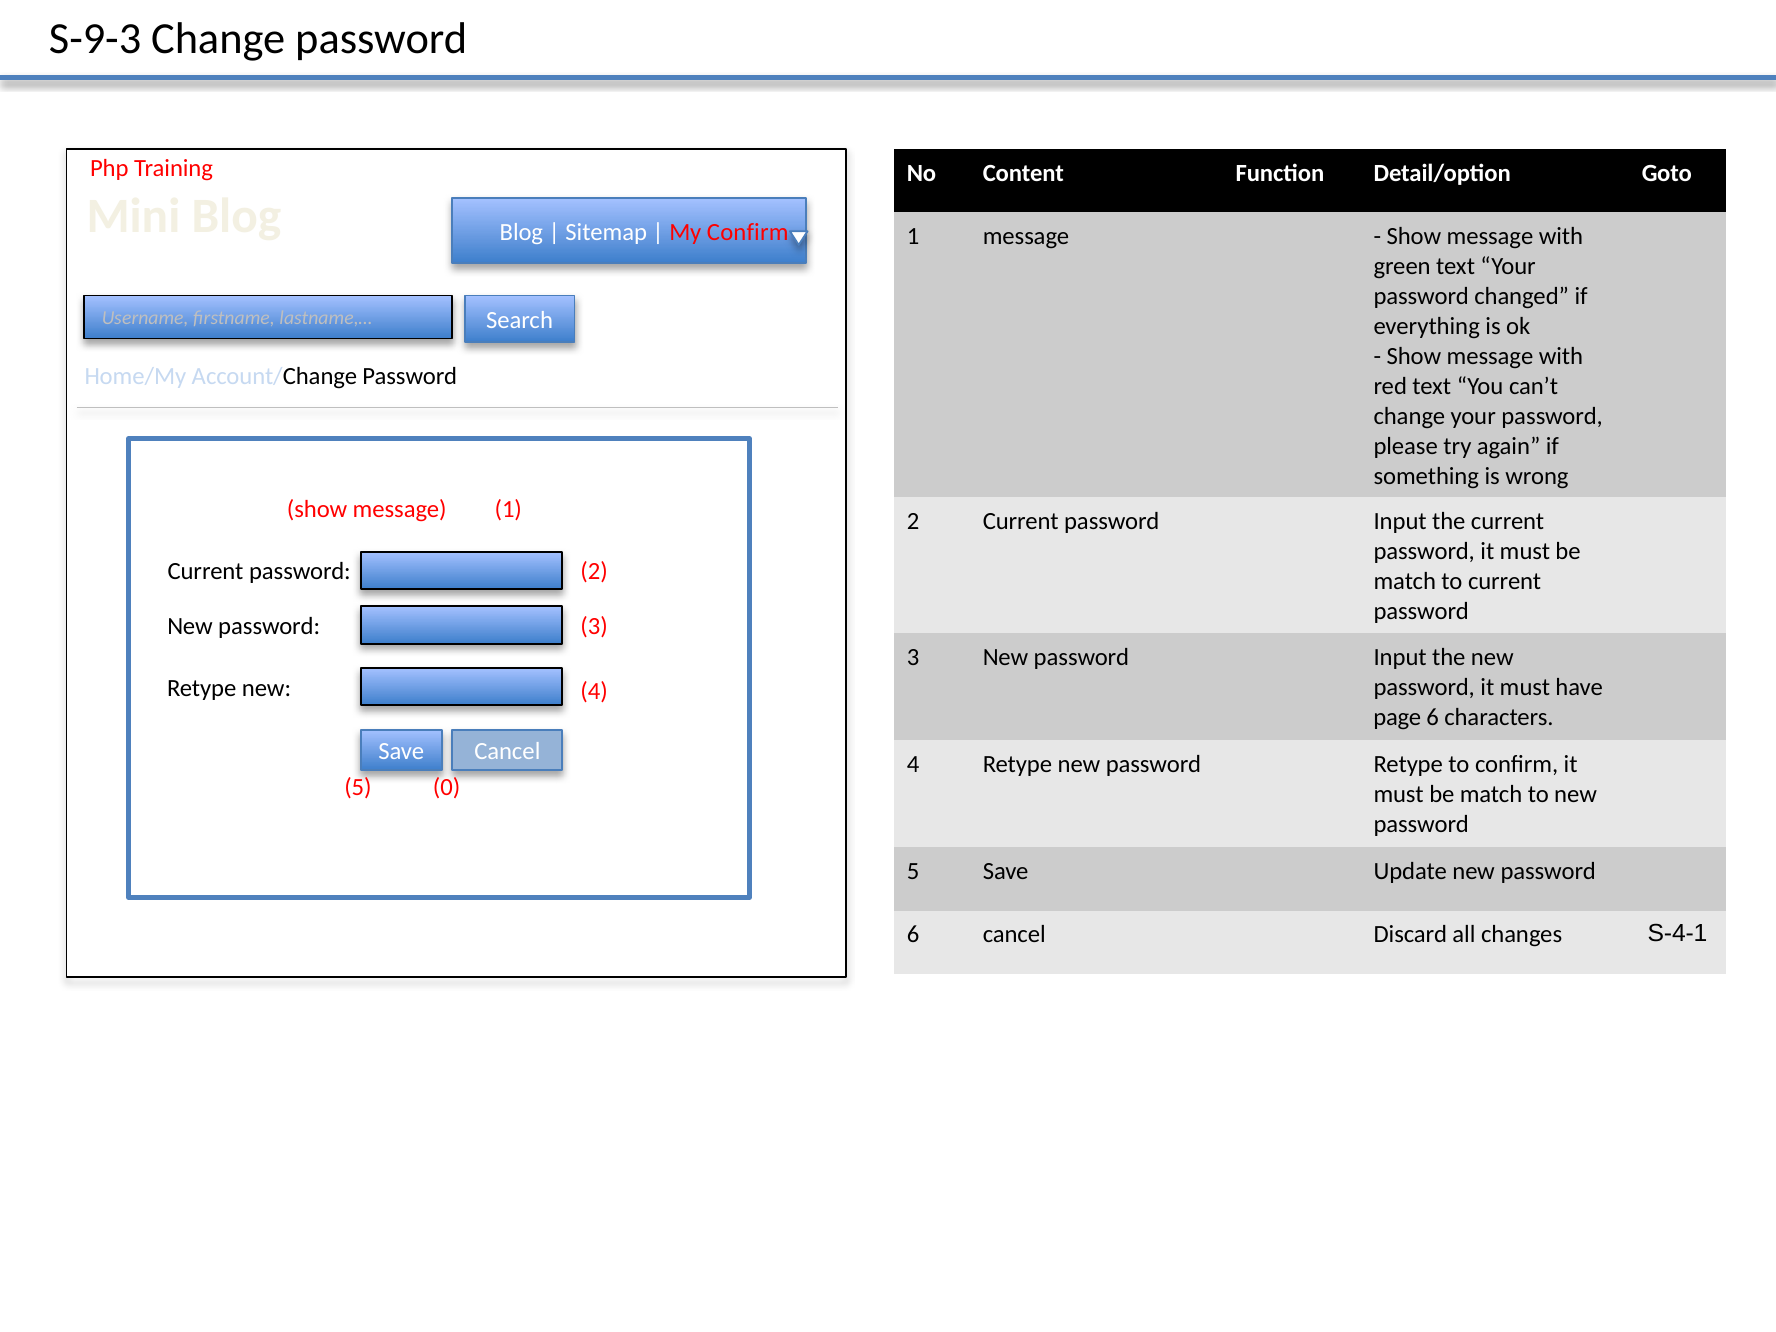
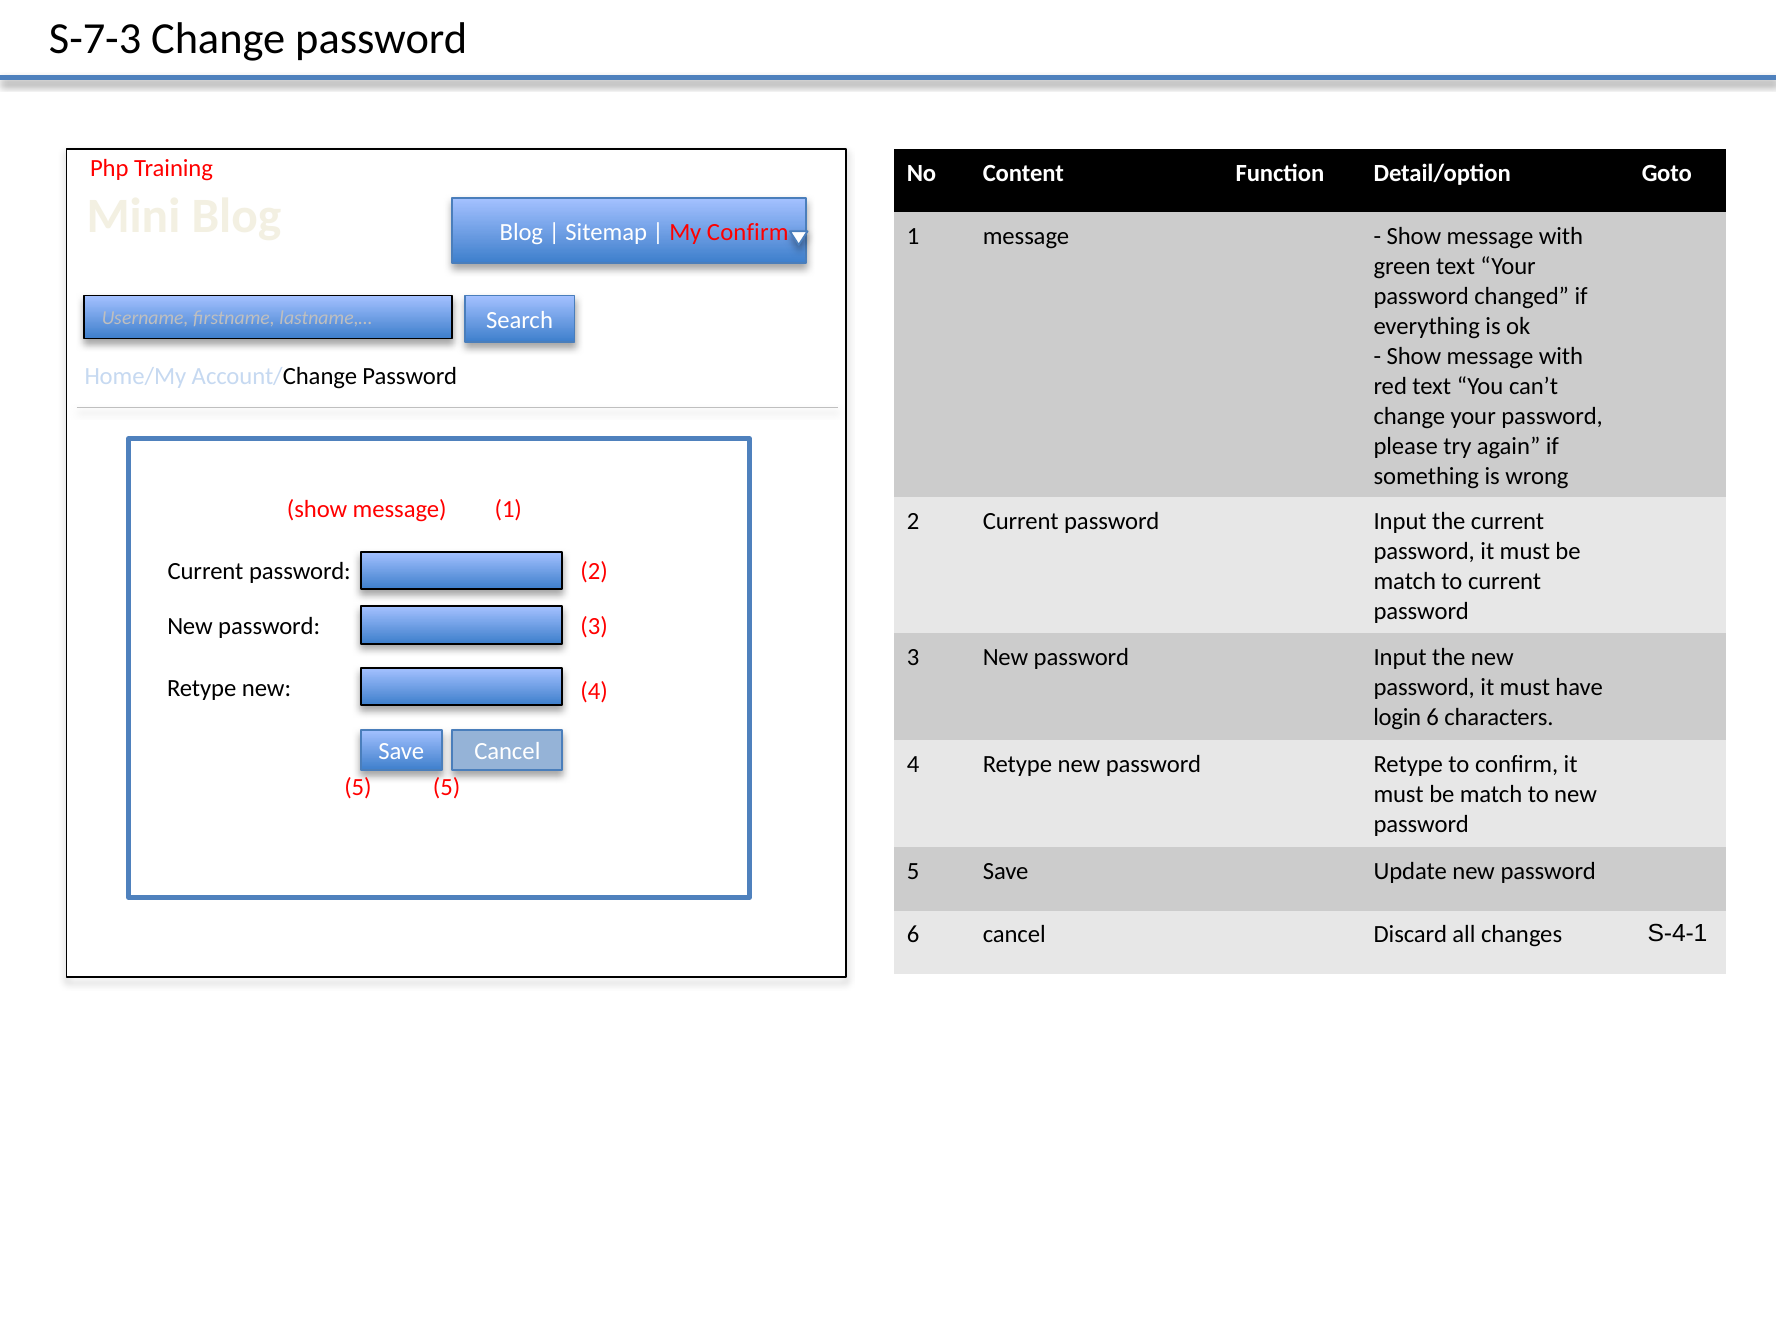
S-9-3: S-9-3 -> S-7-3 (95, 38)
page: page -> login (1397, 717)
5 0: 0 -> 5 (447, 787)
